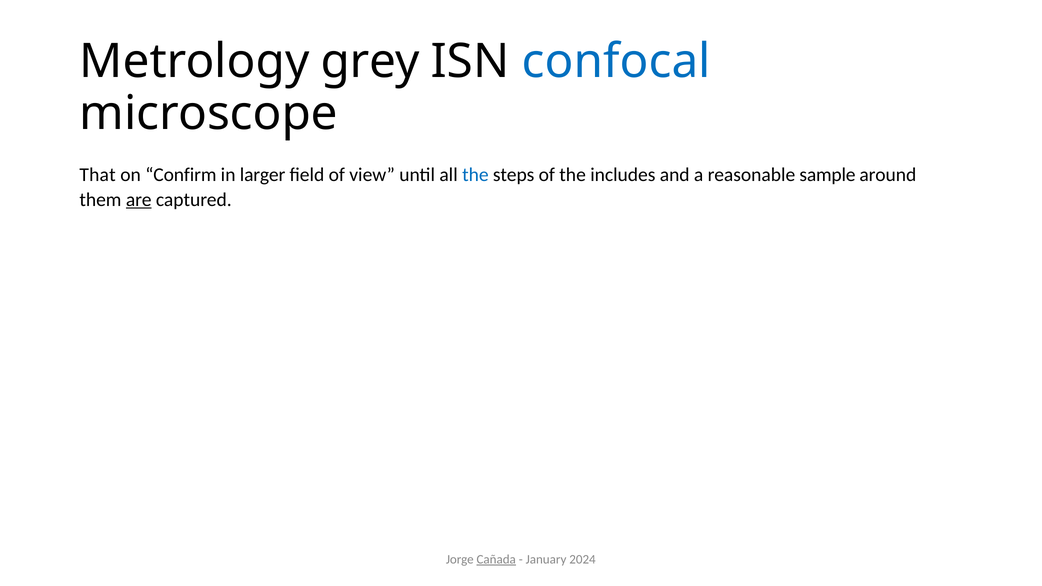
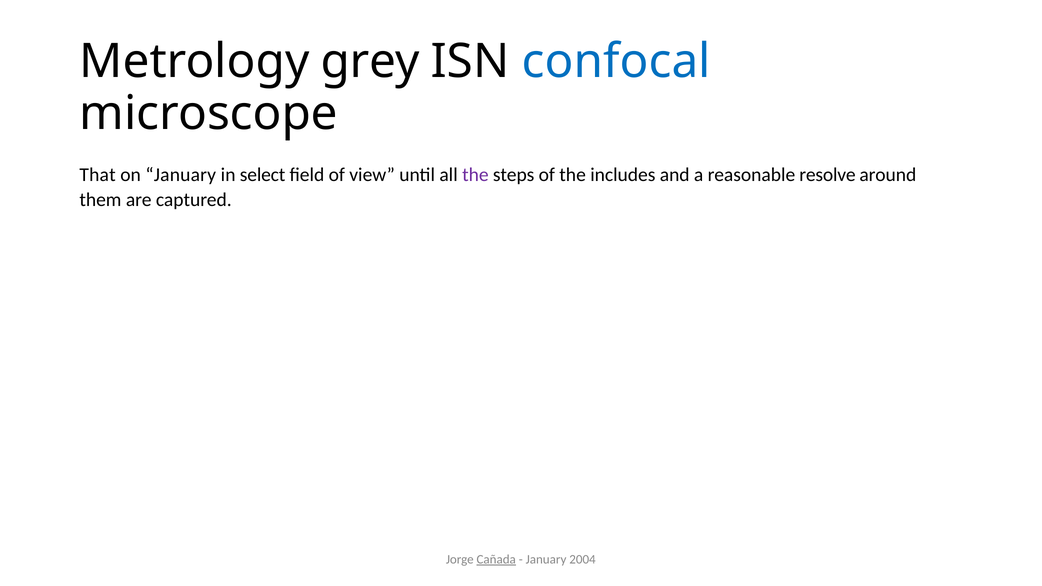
on Confirm: Confirm -> January (181, 175)
larger: larger -> select (263, 175)
the colour: blue -> purple (475, 175)
sample: sample -> resolve (827, 175)
are underline: present -> none (139, 200)
2024: 2024 -> 2004 (583, 560)
